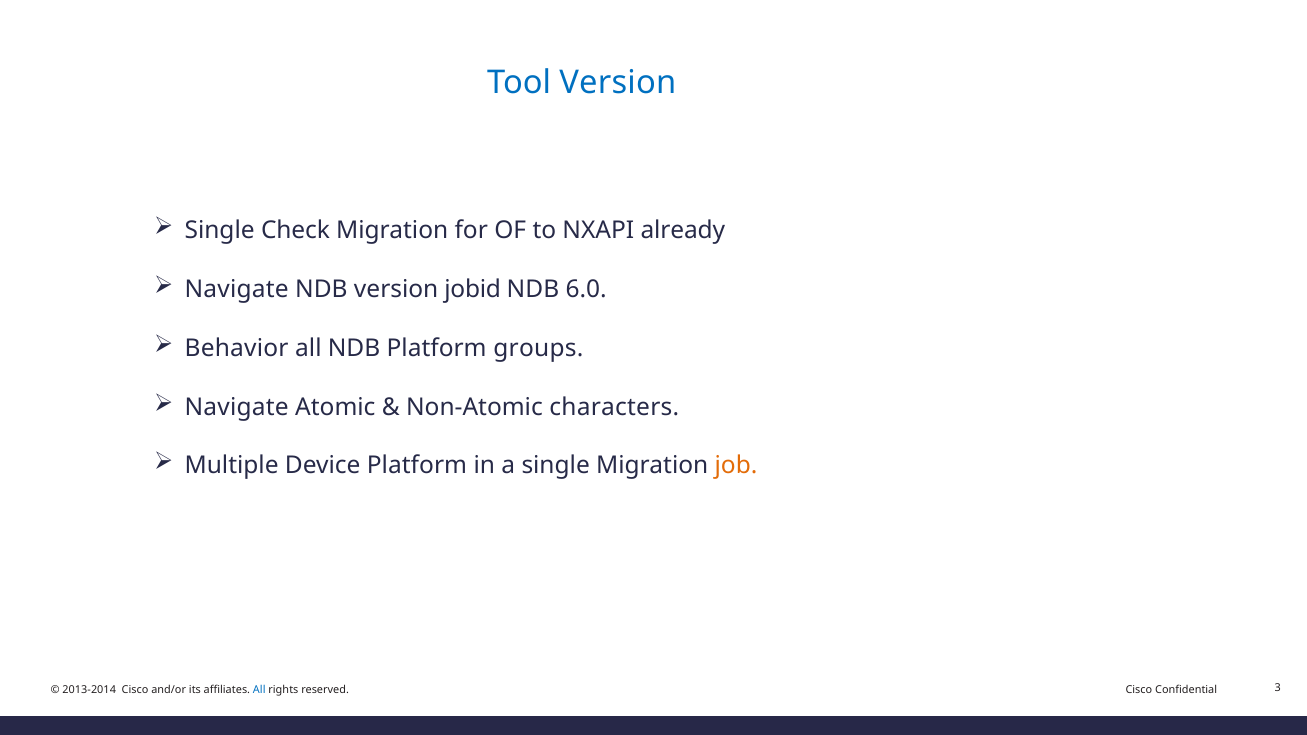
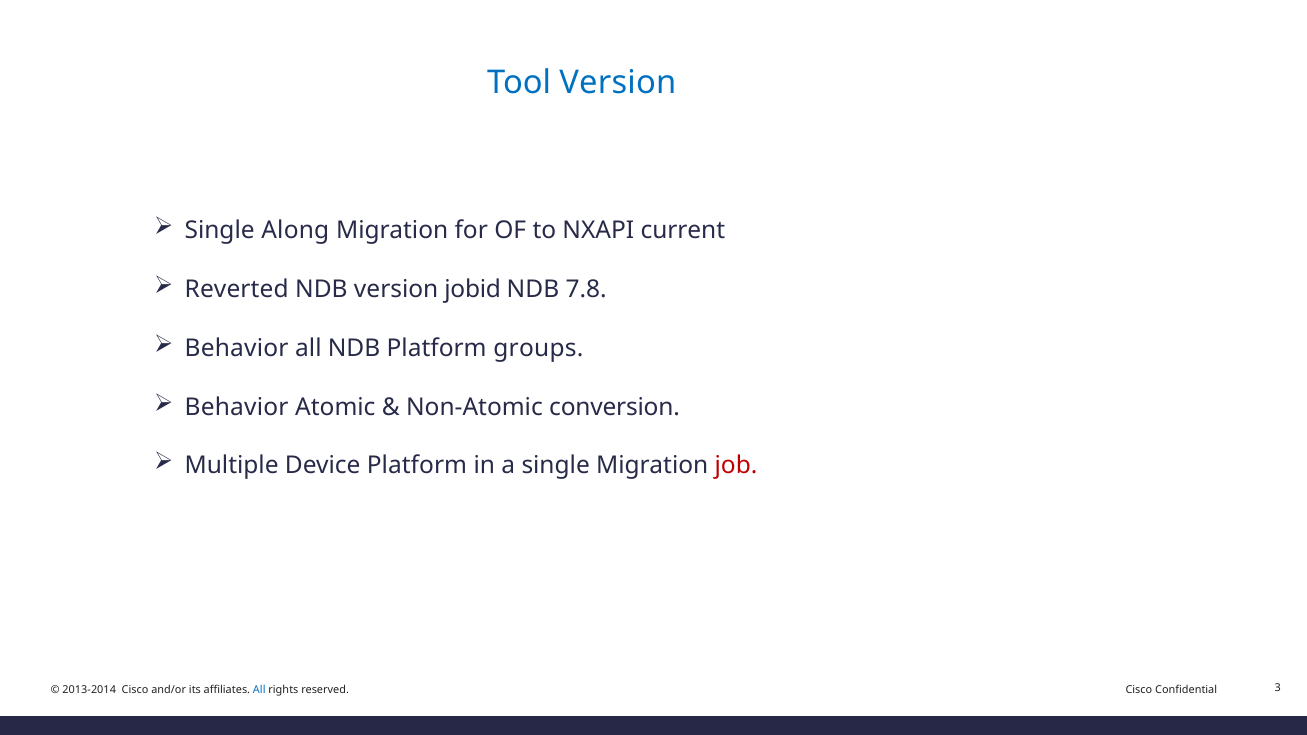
Check: Check -> Along (295, 231)
already: already -> current (683, 231)
Navigate: Navigate -> Reverted (237, 290)
6.0: 6.0 -> 7.8 (586, 290)
Navigate: Navigate -> Behavior (237, 407)
characters: characters -> conversion (615, 407)
job colour: orange -> red (736, 466)
